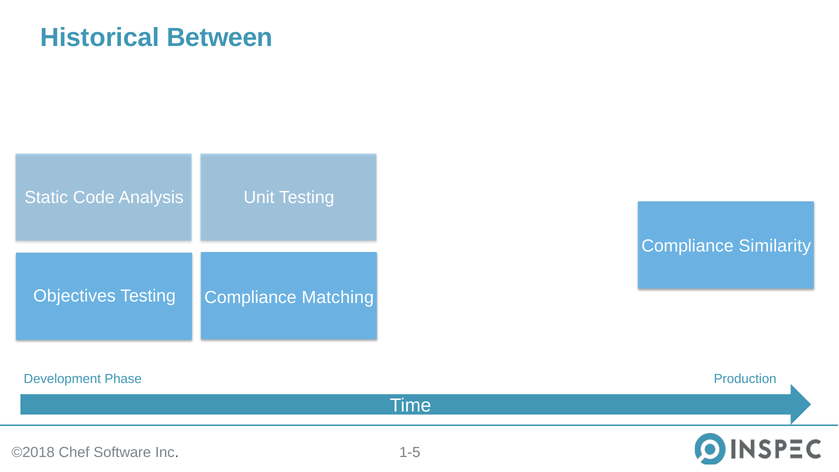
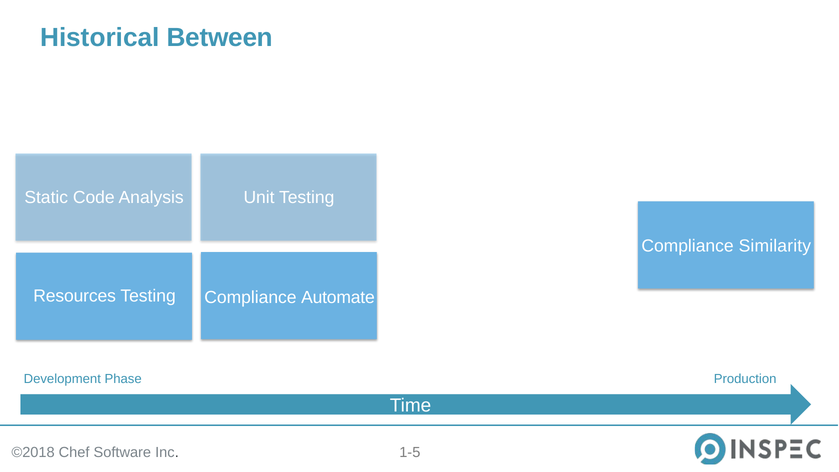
Objectives: Objectives -> Resources (75, 296)
Matching: Matching -> Automate (338, 297)
